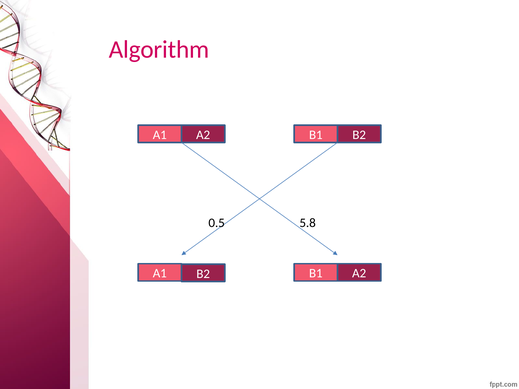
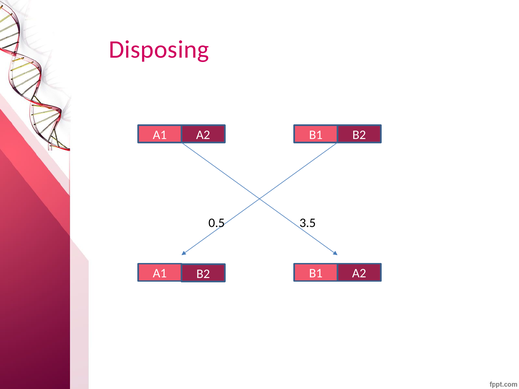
Algorithm: Algorithm -> Disposing (159, 49)
5.8: 5.8 -> 3.5 (308, 223)
